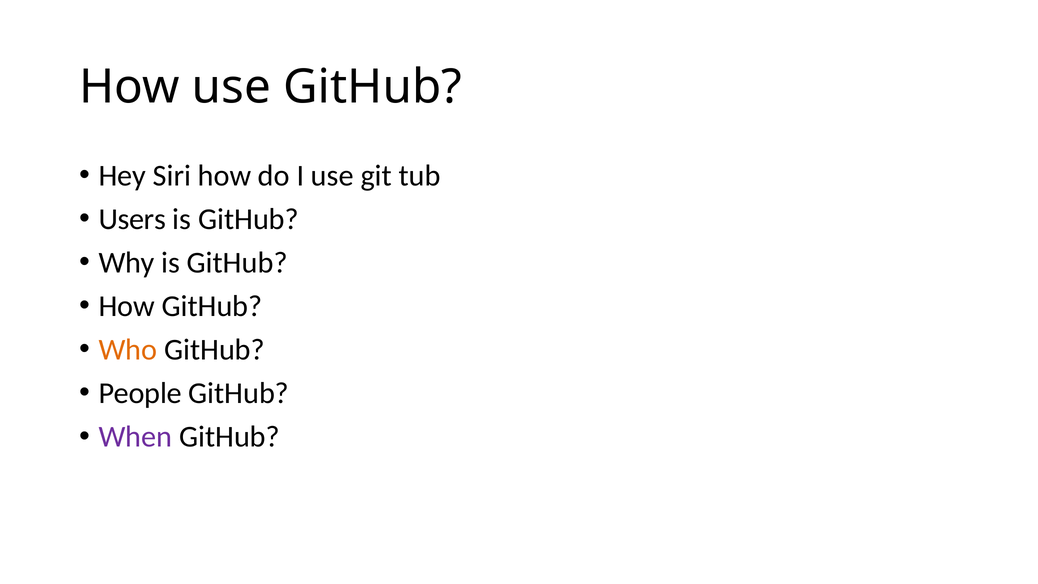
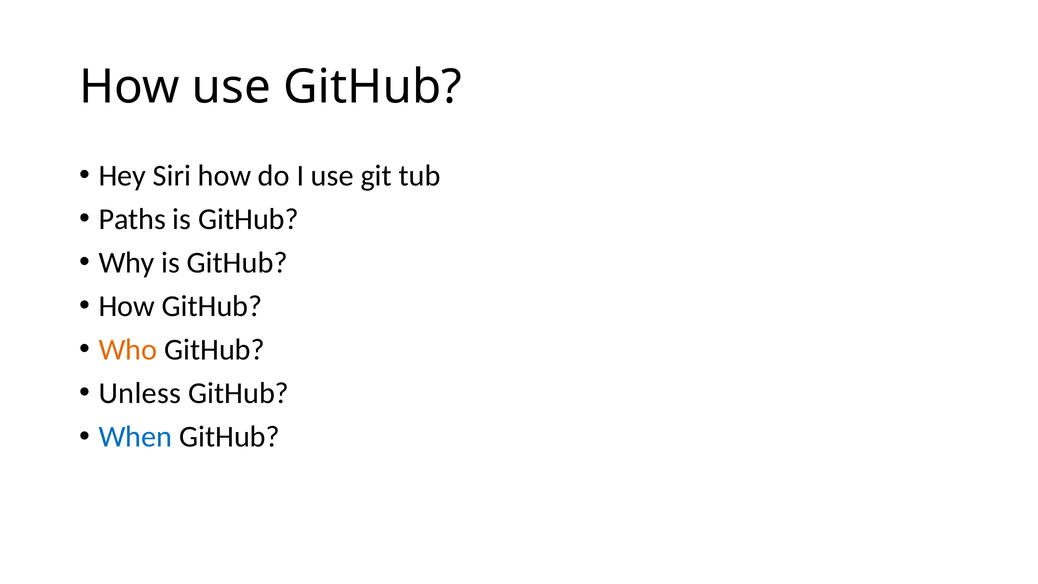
Users: Users -> Paths (132, 219)
People: People -> Unless (140, 393)
When colour: purple -> blue (135, 437)
